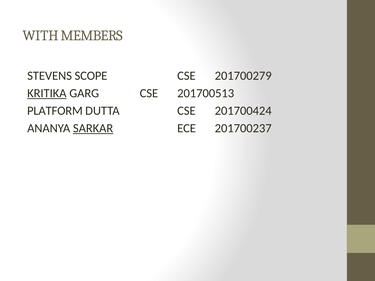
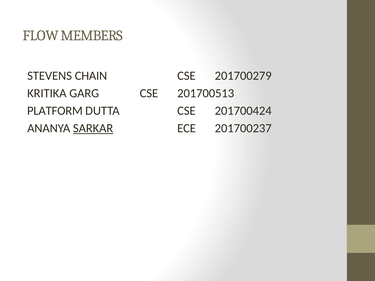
WITH: WITH -> FLOW (41, 36)
SCOPE: SCOPE -> CHAIN (91, 76)
KRITIKA underline: present -> none (47, 93)
